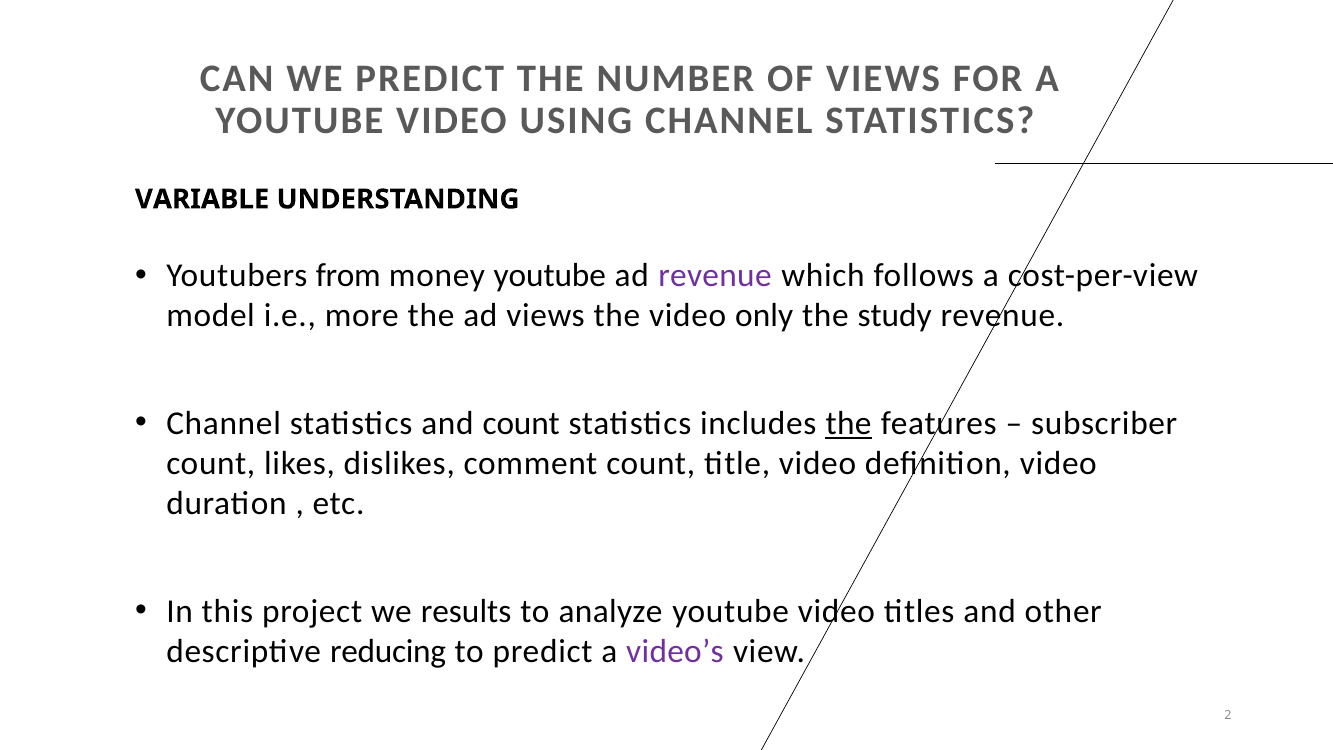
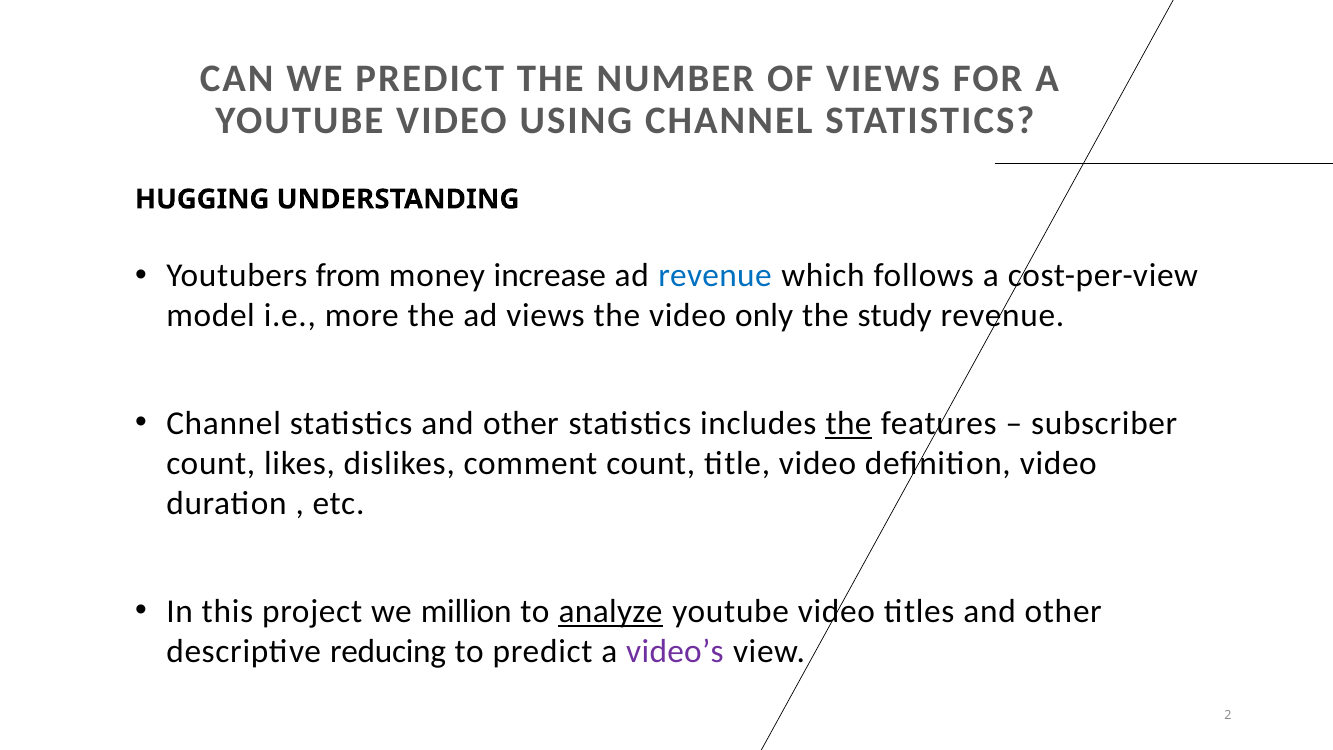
VARIABLE: VARIABLE -> HUGGING (202, 199)
money youtube: youtube -> increase (550, 276)
revenue colour: purple -> blue (715, 276)
statistics and count: count -> other (521, 424)
results: results -> million (466, 611)
analyze underline: none -> present (611, 611)
